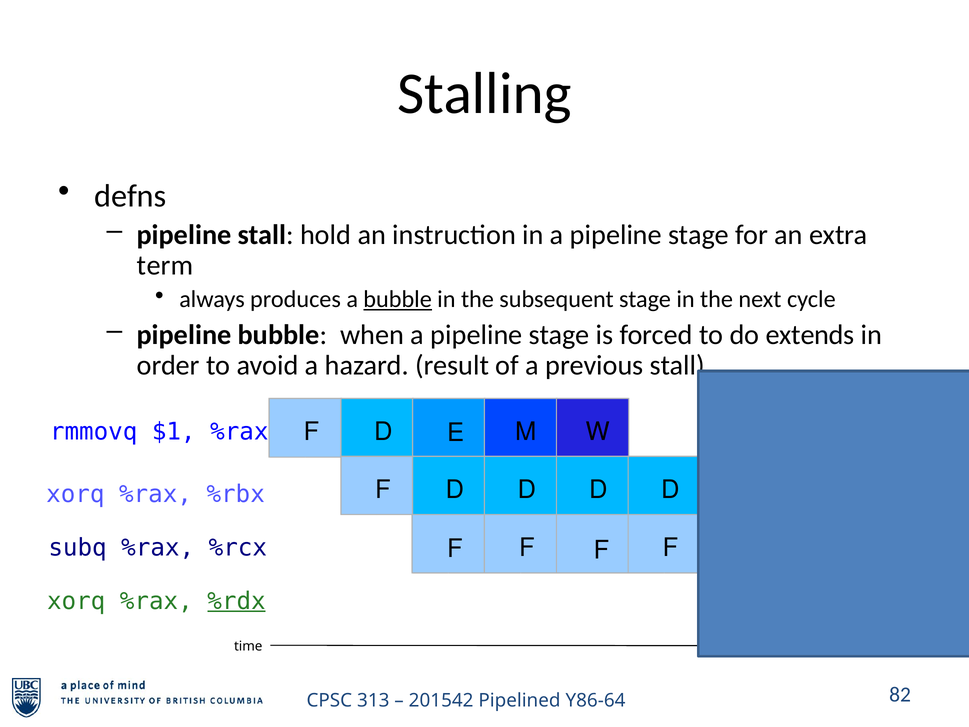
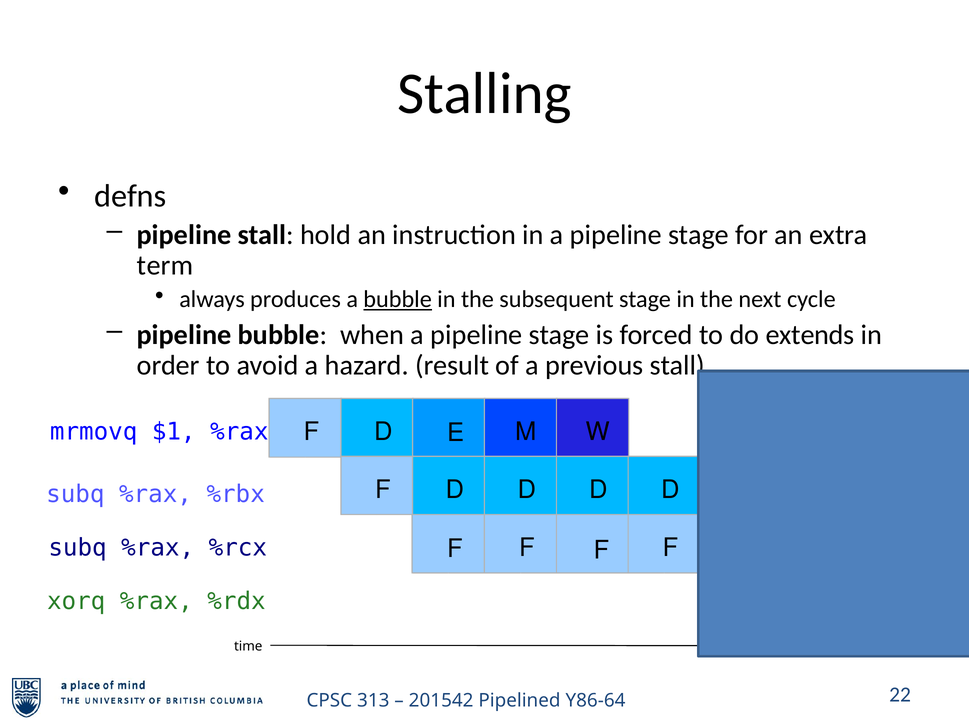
rmmovq: rmmovq -> mrmovq (94, 431)
xorq: xorq -> subq (75, 494)
%rdx underline: present -> none (237, 601)
82: 82 -> 22 (900, 694)
